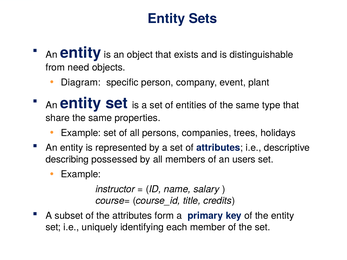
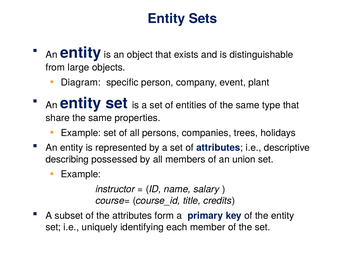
need: need -> large (78, 68)
users: users -> union (244, 159)
